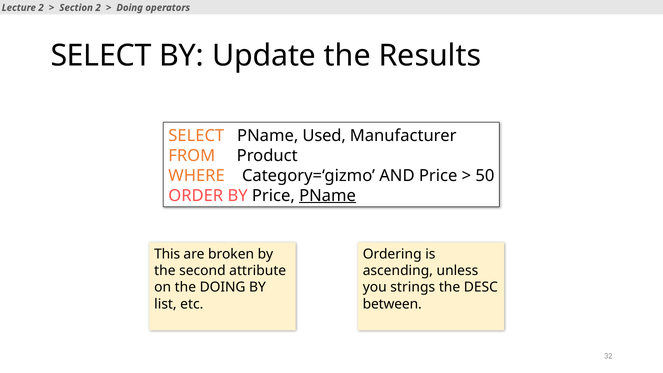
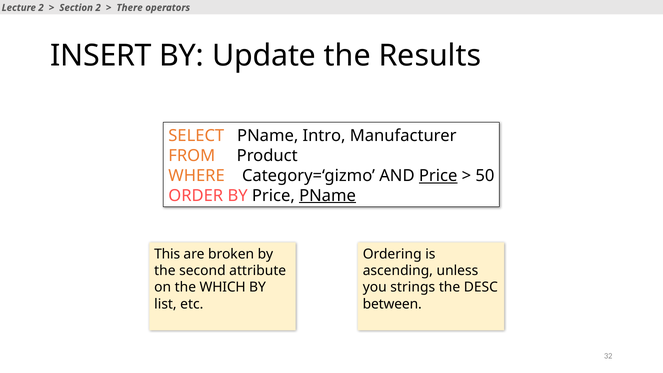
Doing: Doing -> There (130, 8)
SELECT: SELECT -> INSERT (101, 56)
Used: Used -> Intro (324, 136)
Price underline: none -> present (438, 176)
the DOING: DOING -> WHICH (223, 287)
